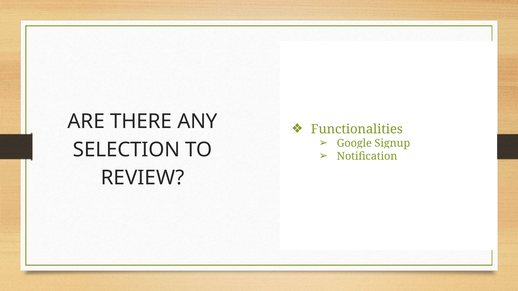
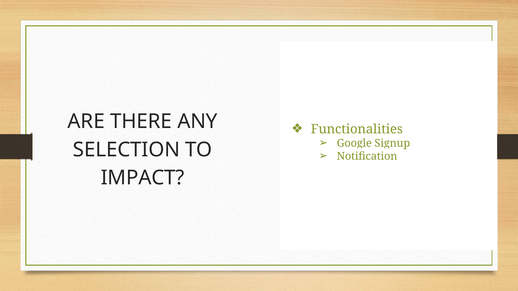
REVIEW: REVIEW -> IMPACT (143, 178)
